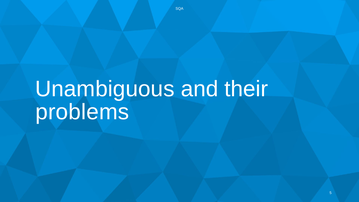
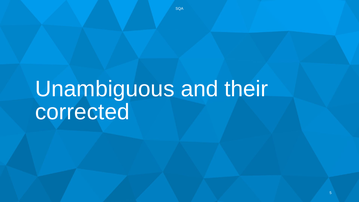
problems: problems -> corrected (82, 112)
